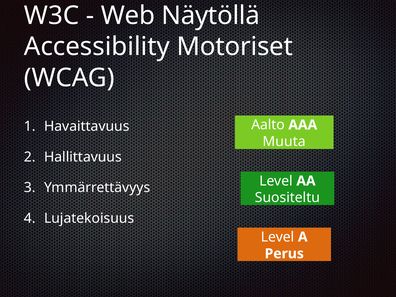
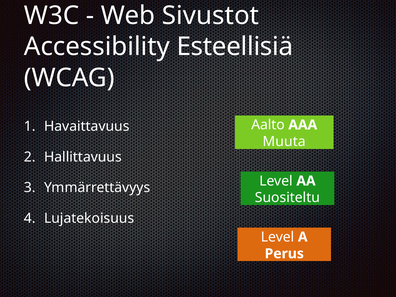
Näytöllä: Näytöllä -> Sivustot (210, 16)
Motoriset: Motoriset -> Esteellisiä (235, 47)
